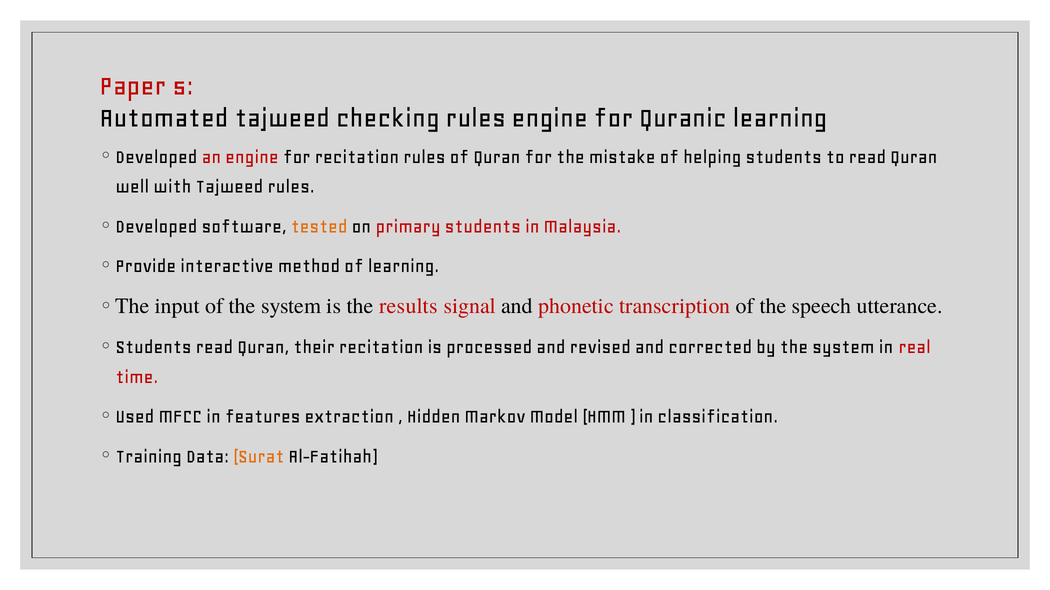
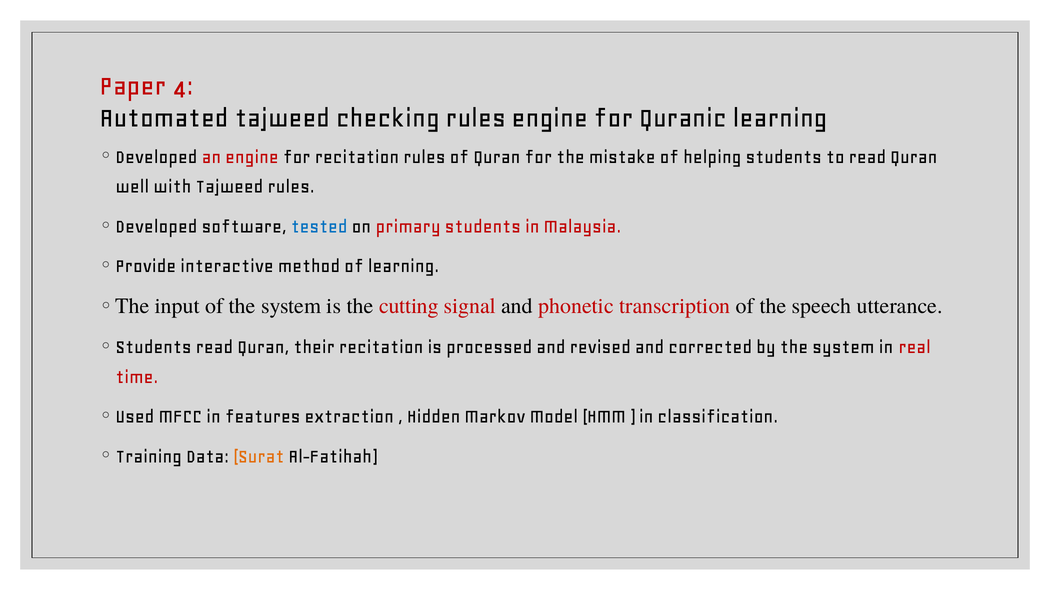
5: 5 -> 4 (183, 85)
tested colour: orange -> blue (319, 226)
results: results -> cutting (409, 307)
